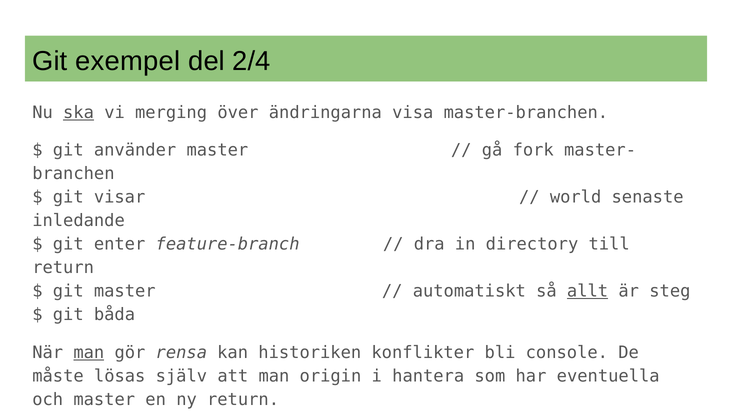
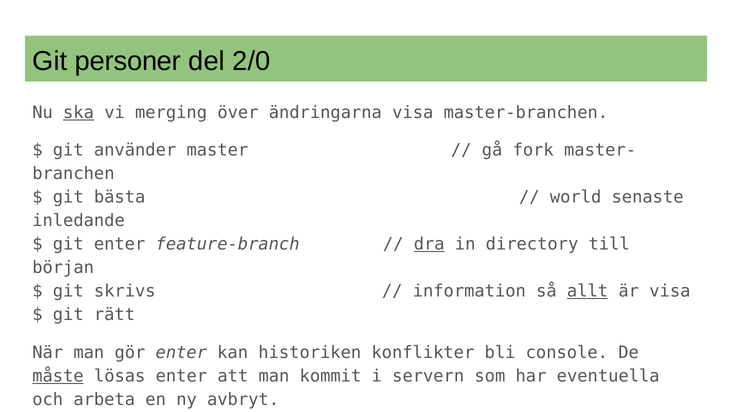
exempel: exempel -> personer (128, 61)
2/4: 2/4 -> 2/0 (251, 61)
visar: visar -> bästa (120, 197)
dra underline: none -> present (429, 244)
return: return -> början (63, 268)
git master: master -> skrivs (125, 291)
automatiskt: automatiskt -> information (469, 291)
är steg: steg -> visa (670, 291)
båda: båda -> rätt (114, 315)
man underline: present -> none (89, 352)
gör rensa: rensa -> enter (181, 352)
måste underline: none -> present (58, 376)
lösas själv: själv -> enter (181, 376)
origin: origin -> kommit (330, 376)
hantera: hantera -> servern (428, 376)
och master: master -> arbeta (104, 399)
ny return: return -> avbryt (243, 399)
